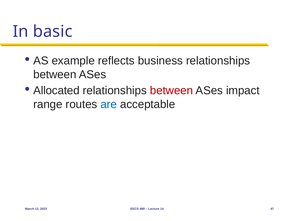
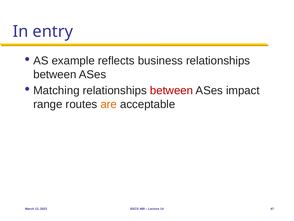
basic: basic -> entry (53, 31)
Allocated: Allocated -> Matching (56, 90)
are colour: blue -> orange (109, 104)
